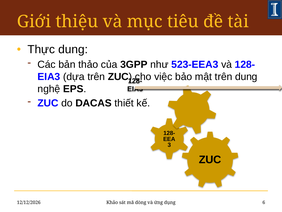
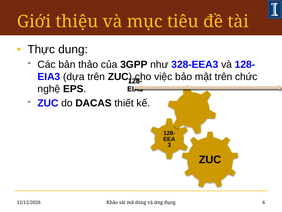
523-EEA3: 523-EEA3 -> 328-EEA3 (195, 64)
trên dung: dung -> chức (246, 77)
